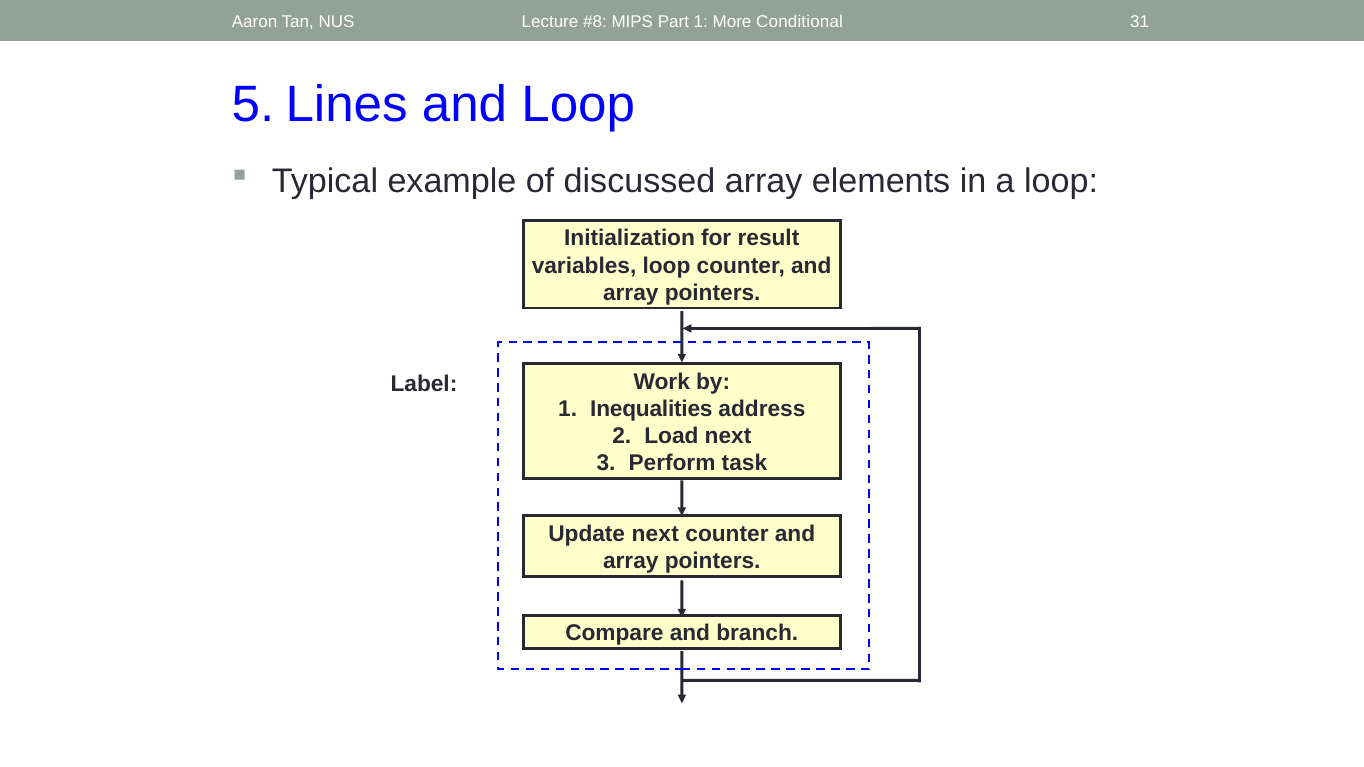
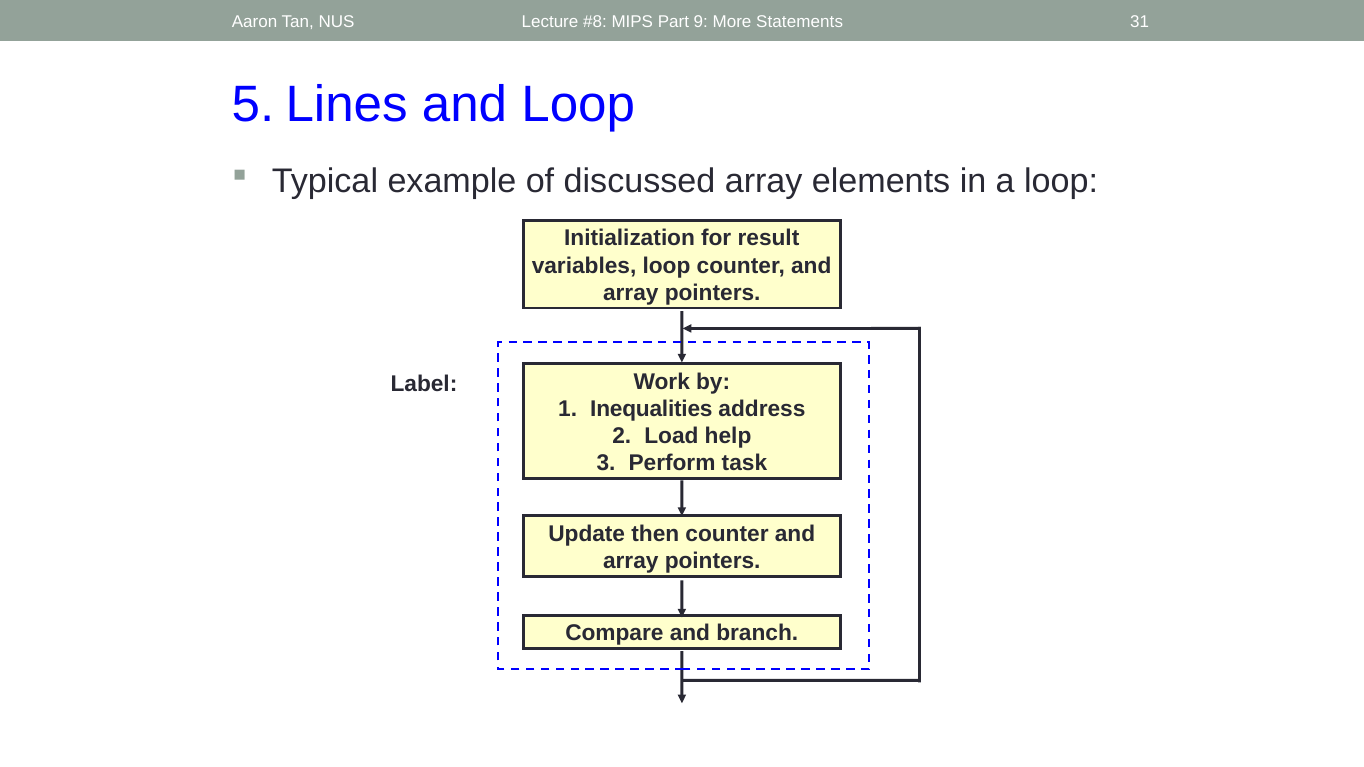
Part 1: 1 -> 9 (701, 22)
Conditional: Conditional -> Statements (800, 22)
Load next: next -> help (728, 436)
Update next: next -> then (655, 534)
